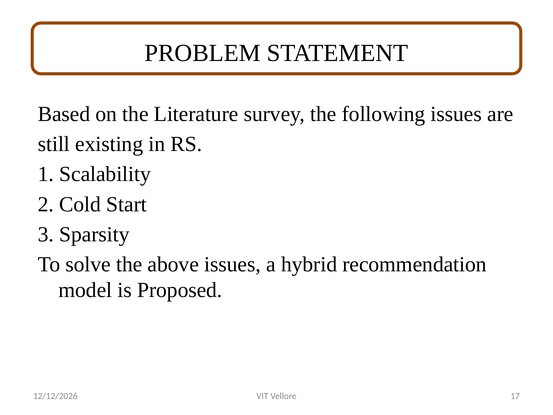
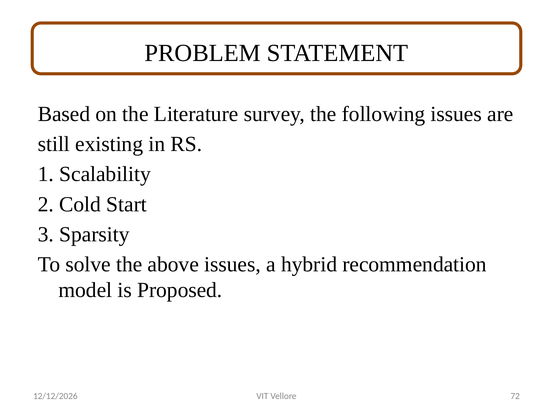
17: 17 -> 72 (515, 396)
